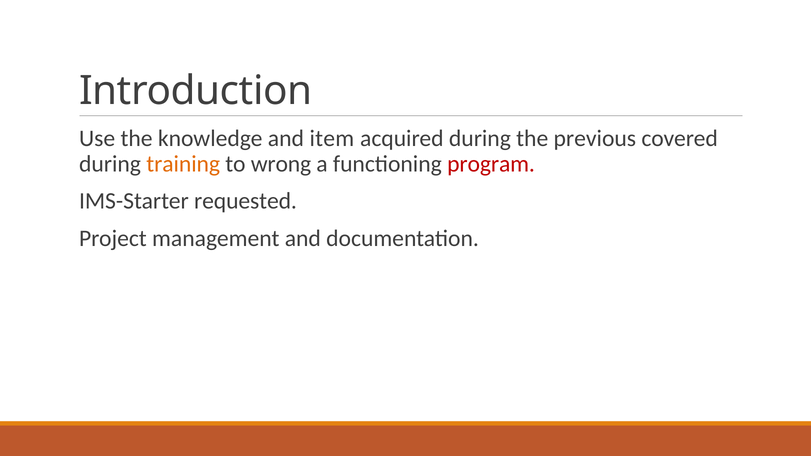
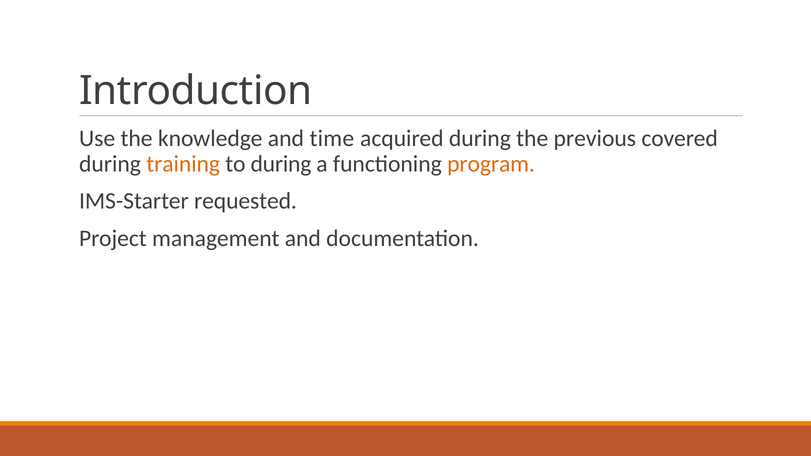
item: item -> time (332, 138)
to wrong: wrong -> during (281, 164)
program colour: red -> orange (491, 164)
